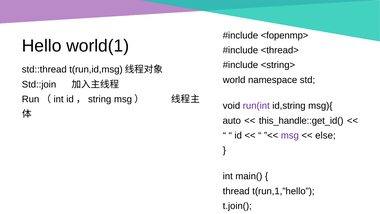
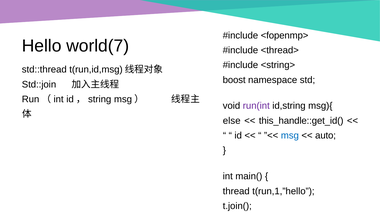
world(1: world(1 -> world(7 (98, 46)
world: world -> boost (234, 80)
auto: auto -> else (232, 121)
msg colour: purple -> blue (290, 135)
else: else -> auto (326, 135)
